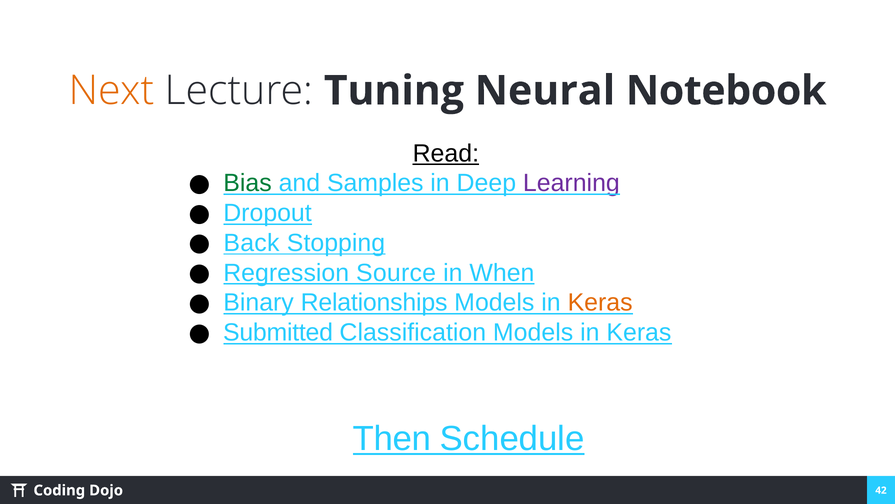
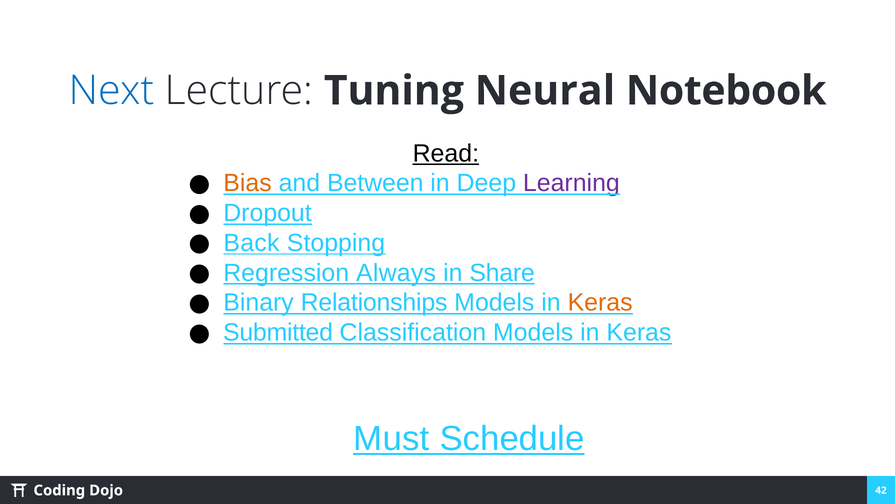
Next colour: orange -> blue (112, 91)
Bias colour: green -> orange (248, 183)
Samples: Samples -> Between (375, 183)
Source: Source -> Always (396, 273)
When: When -> Share (502, 273)
Then: Then -> Must (391, 438)
